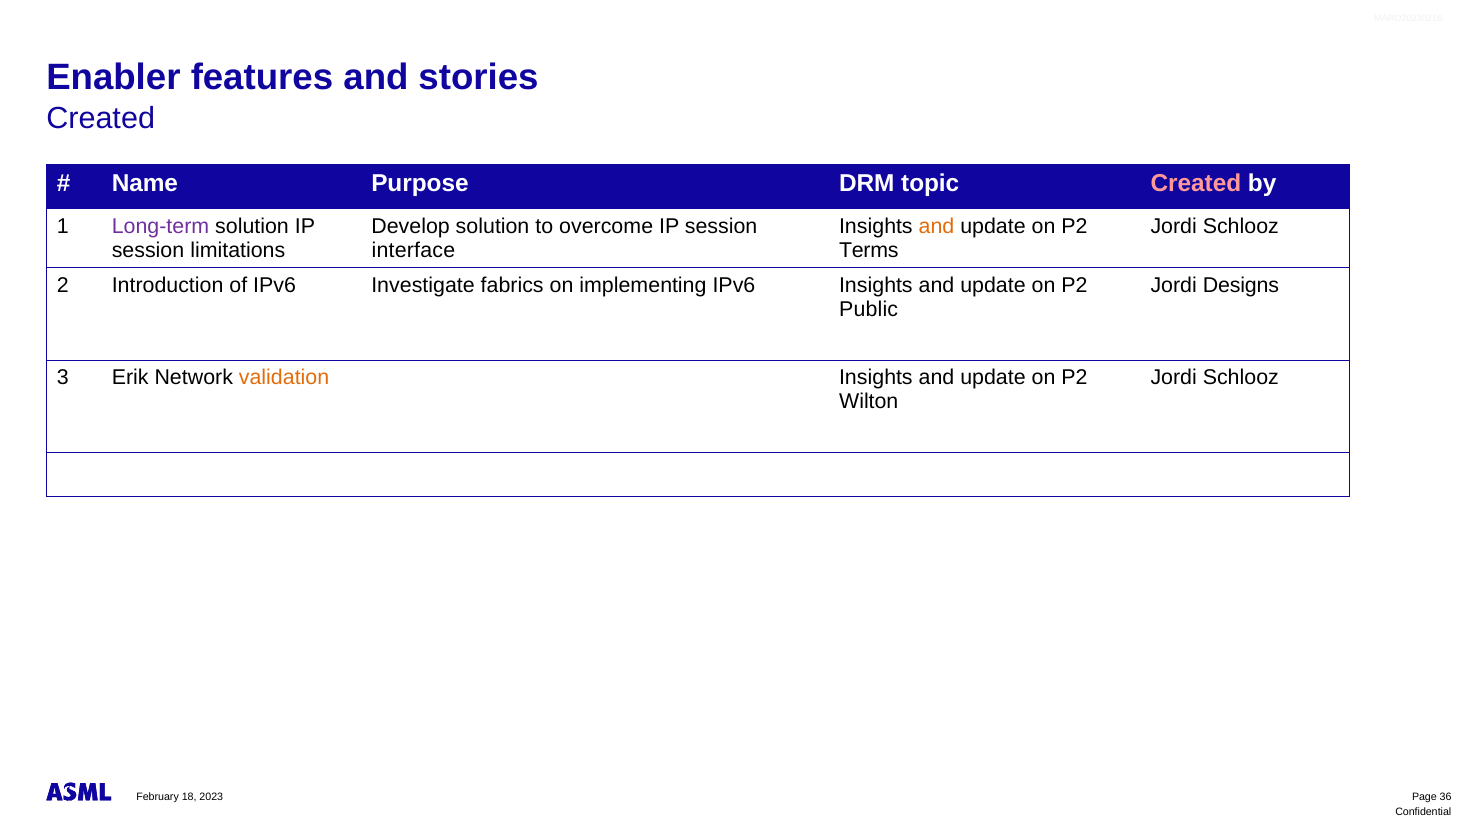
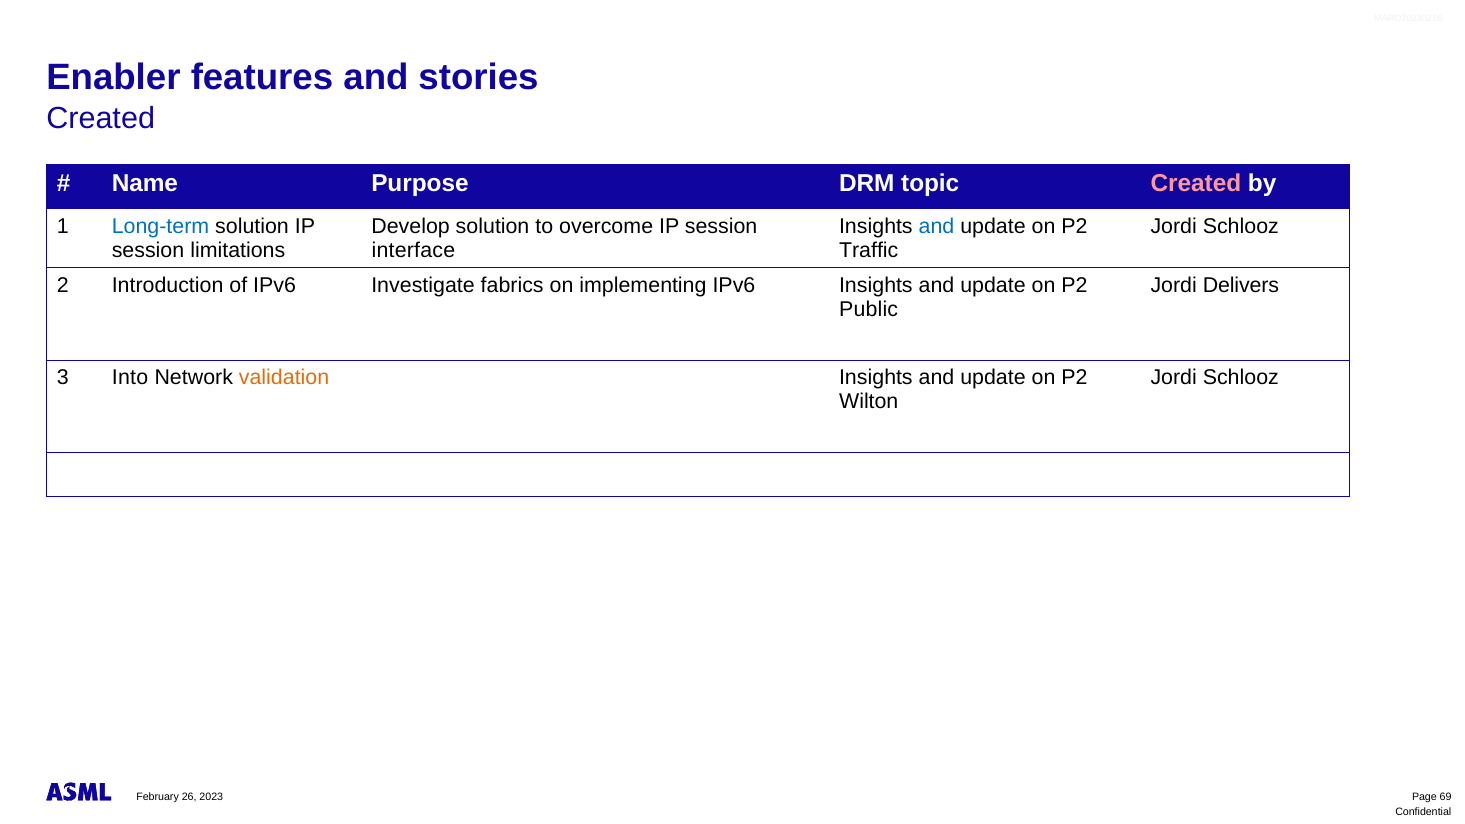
Long-term colour: purple -> blue (160, 227)
and colour: orange -> blue (936, 227)
Terms: Terms -> Traffic (869, 251)
Designs: Designs -> Delivers (1241, 286)
Erik: Erik -> Into (130, 378)
18: 18 -> 26 (189, 797)
36: 36 -> 69 (1446, 797)
